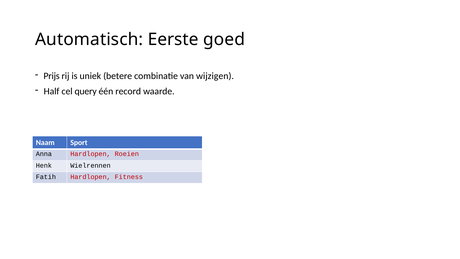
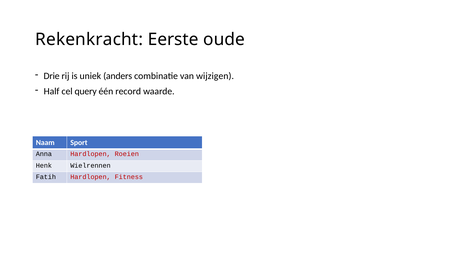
Automatisch: Automatisch -> Rekenkracht (89, 39)
goed: goed -> oude (224, 39)
Prijs: Prijs -> Drie (52, 76)
betere: betere -> anders (118, 76)
